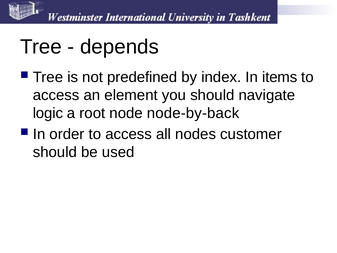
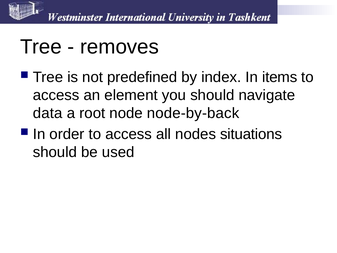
depends: depends -> removes (120, 47)
logic: logic -> data (48, 113)
customer: customer -> situations (251, 134)
